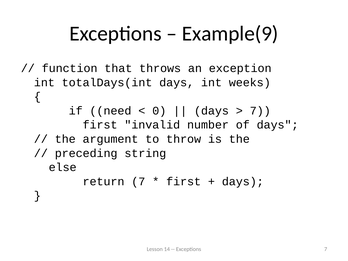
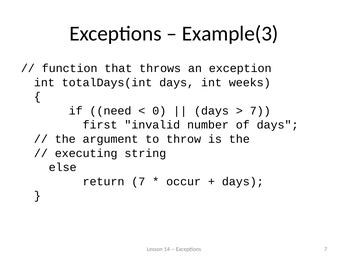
Example(9: Example(9 -> Example(3 (230, 34)
preceding: preceding -> executing (86, 153)
first: first -> occur (184, 182)
